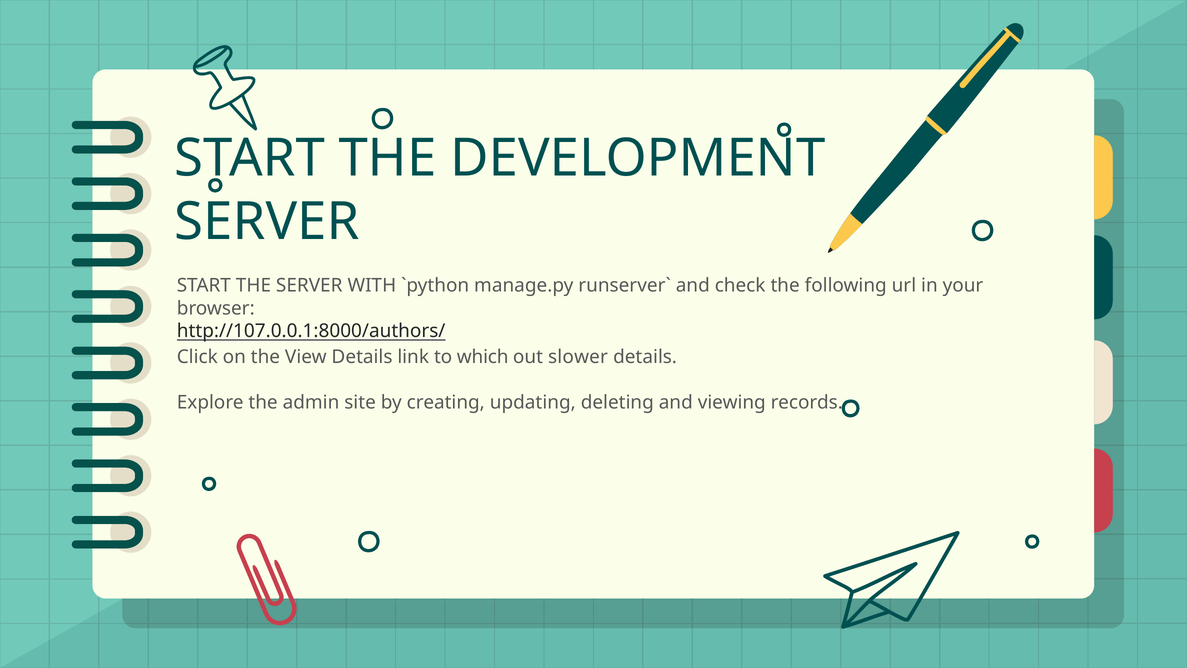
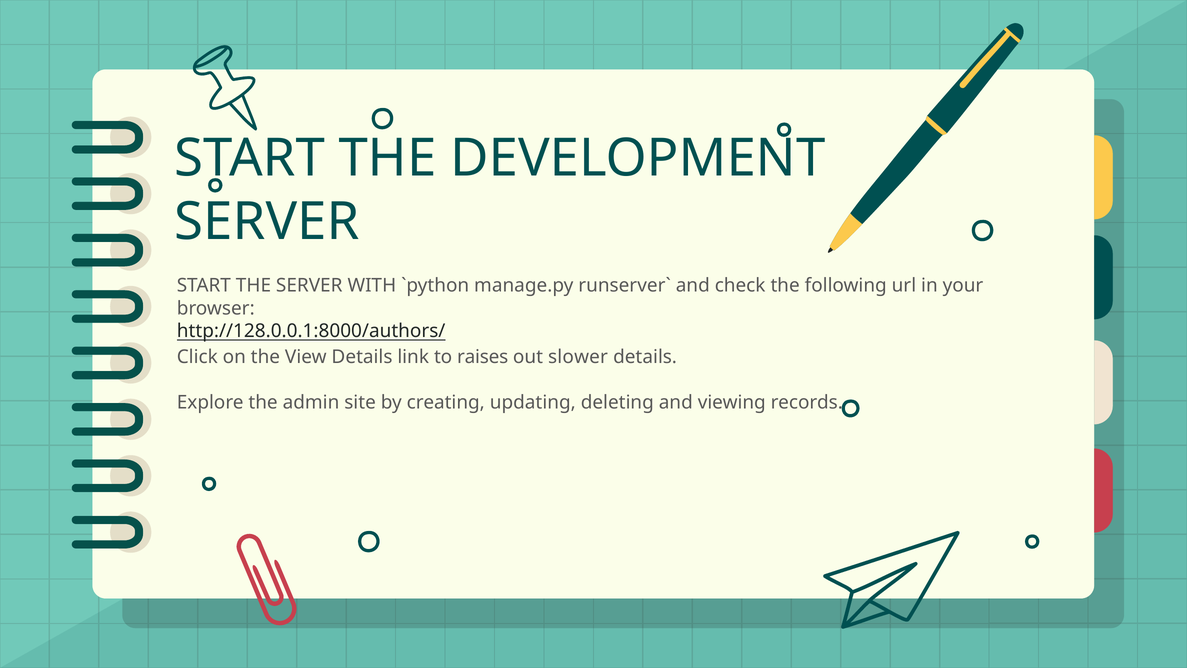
http://107.0.0.1:8000/authors/: http://107.0.0.1:8000/authors/ -> http://128.0.0.1:8000/authors/ (311, 331)
which: which -> raises (483, 357)
